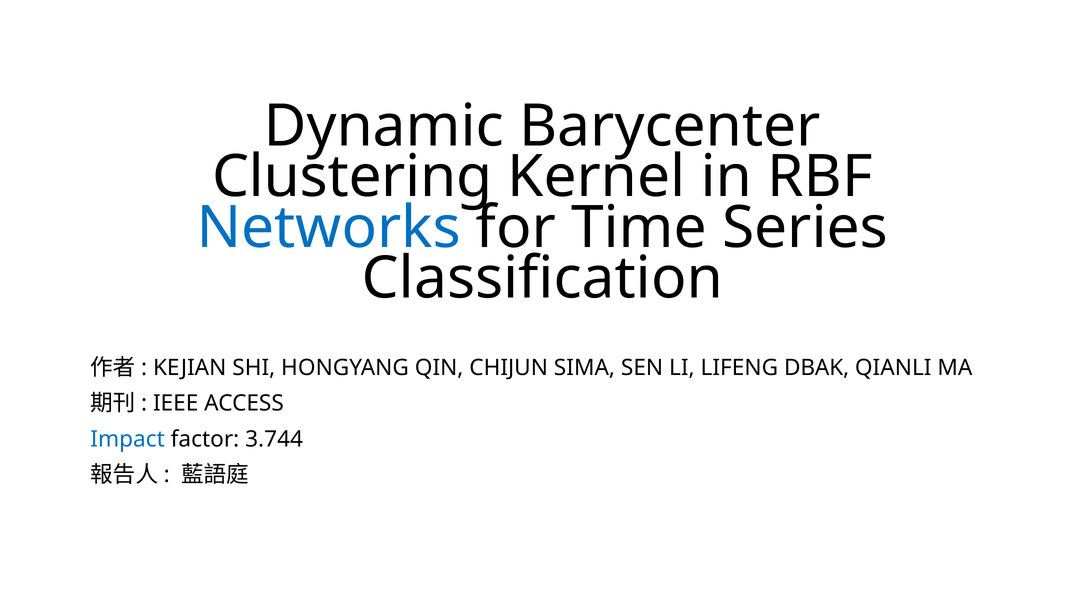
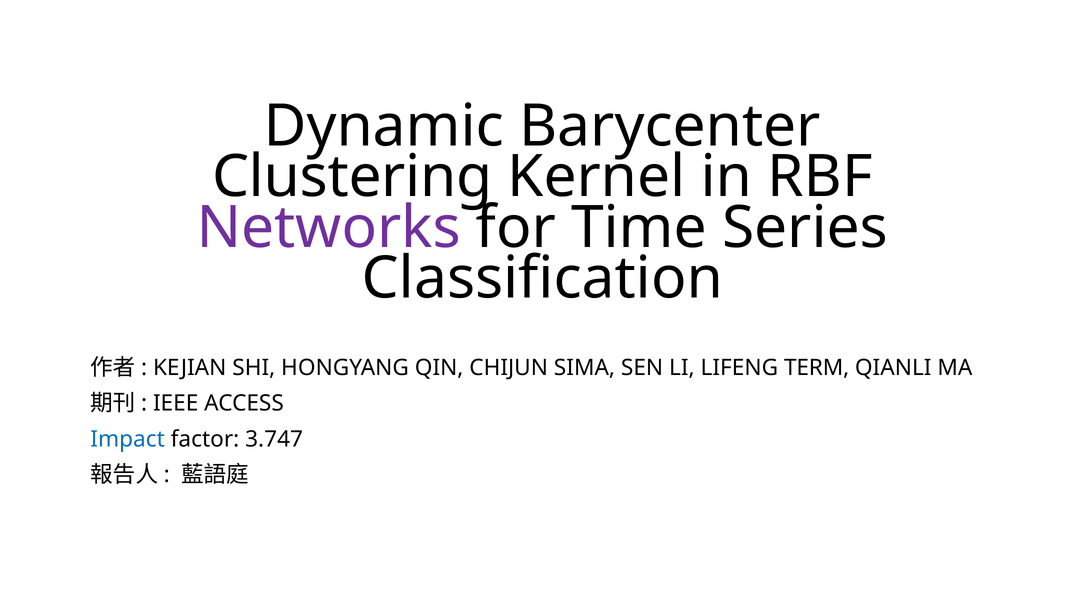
Networks colour: blue -> purple (329, 228)
DBAK: DBAK -> TERM (817, 368)
3.744: 3.744 -> 3.747 (274, 439)
